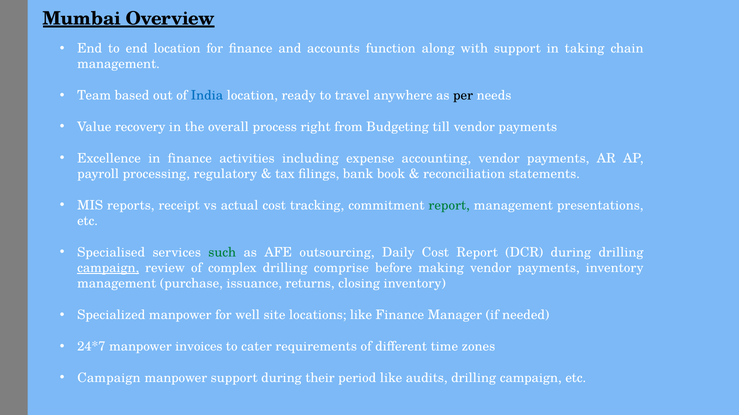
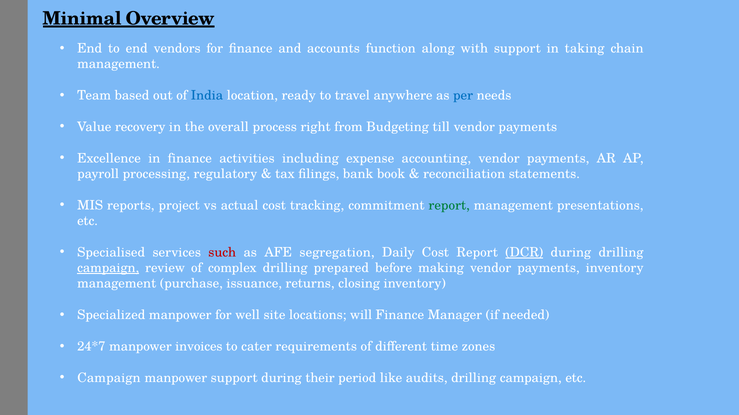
Mumbai: Mumbai -> Minimal (82, 19)
end location: location -> vendors (177, 48)
per colour: black -> blue (463, 96)
receipt: receipt -> project (179, 206)
such colour: green -> red (222, 253)
outsourcing: outsourcing -> segregation (337, 253)
DCR underline: none -> present (524, 253)
comprise: comprise -> prepared (341, 268)
locations like: like -> will (361, 316)
